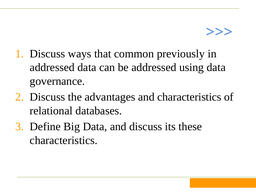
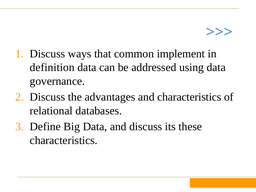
previously: previously -> implement (181, 54)
addressed: addressed -> definition (52, 67)
